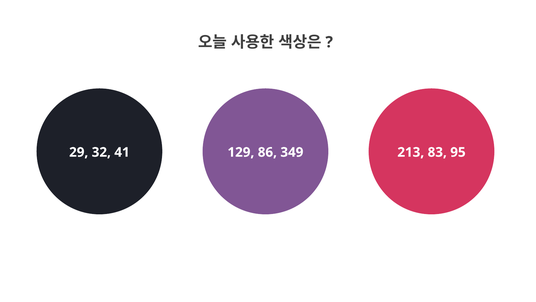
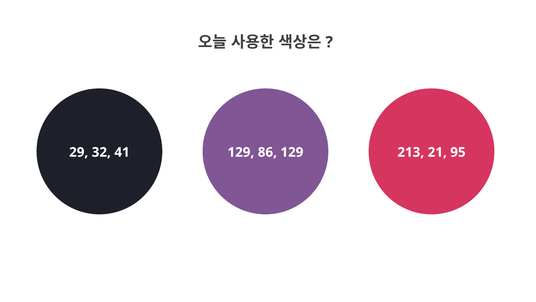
86 349: 349 -> 129 (292, 152)
83: 83 -> 21 (437, 152)
